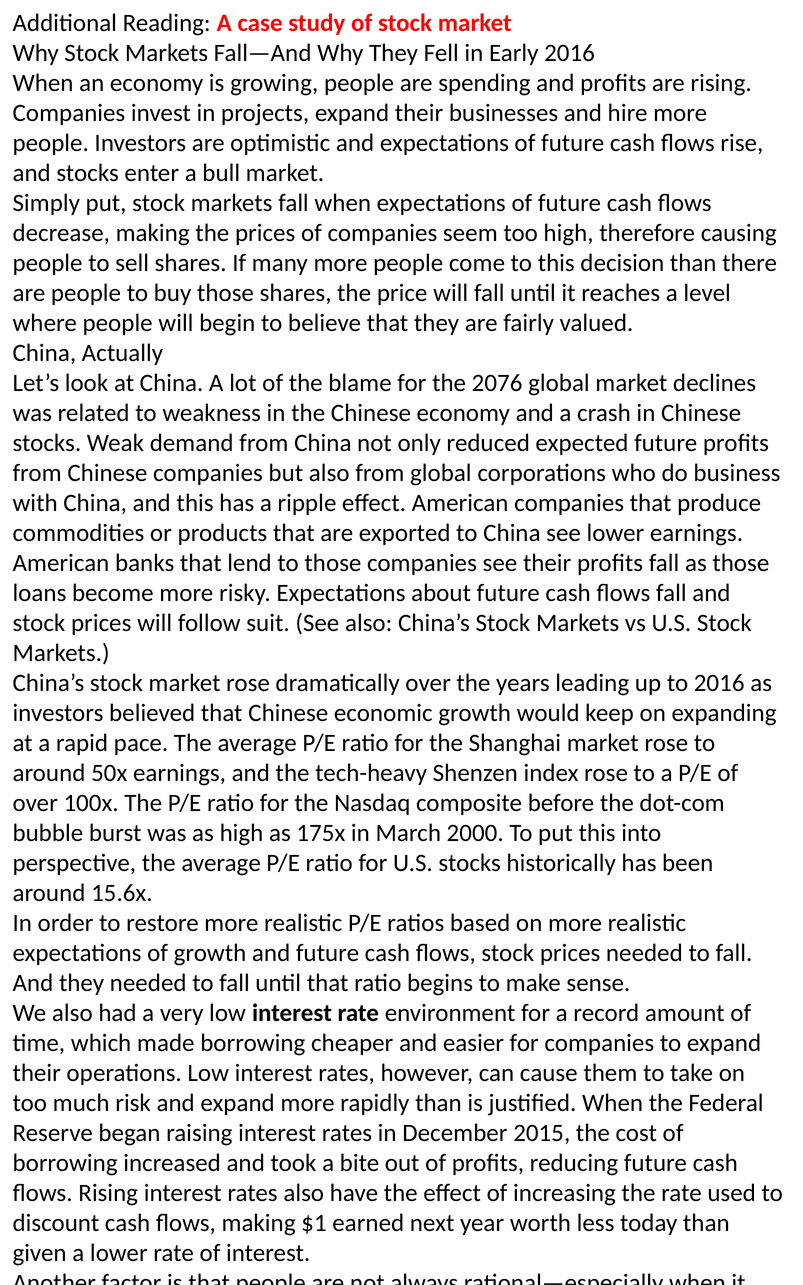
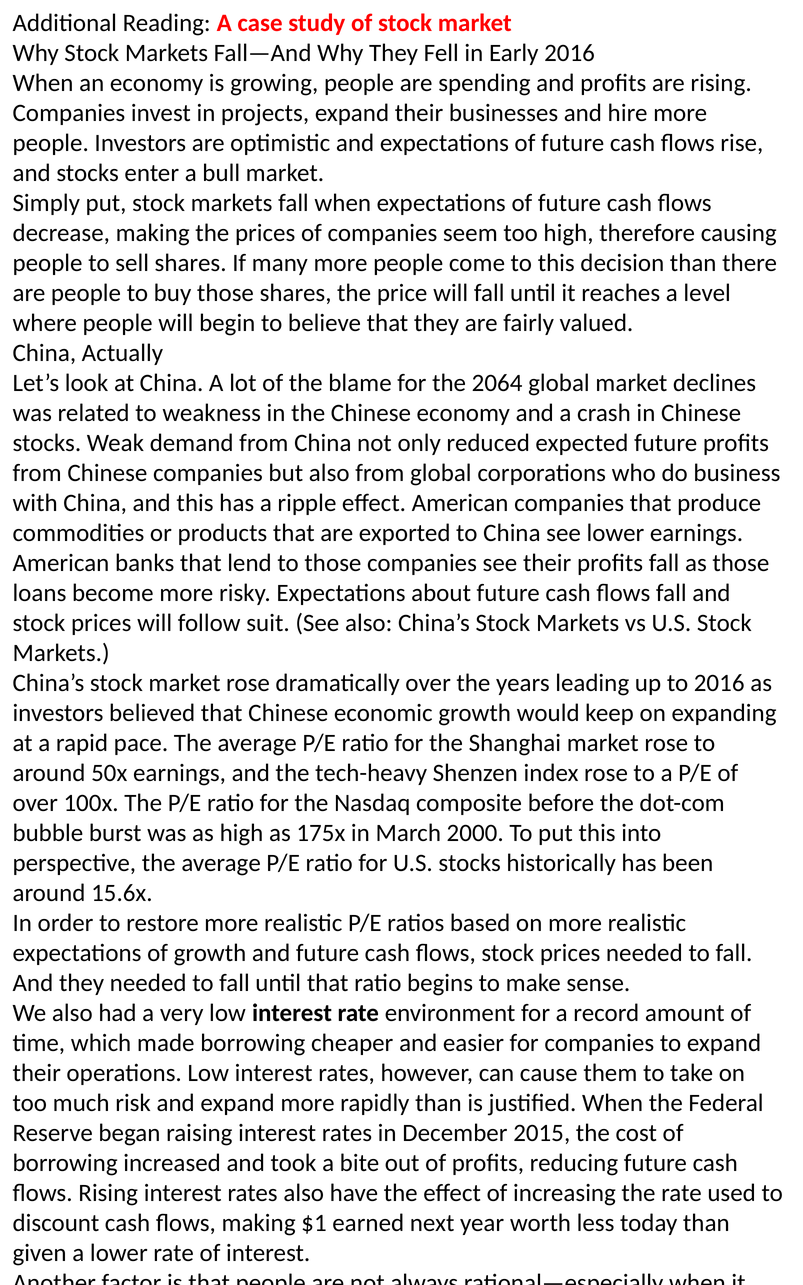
2076: 2076 -> 2064 (497, 383)
